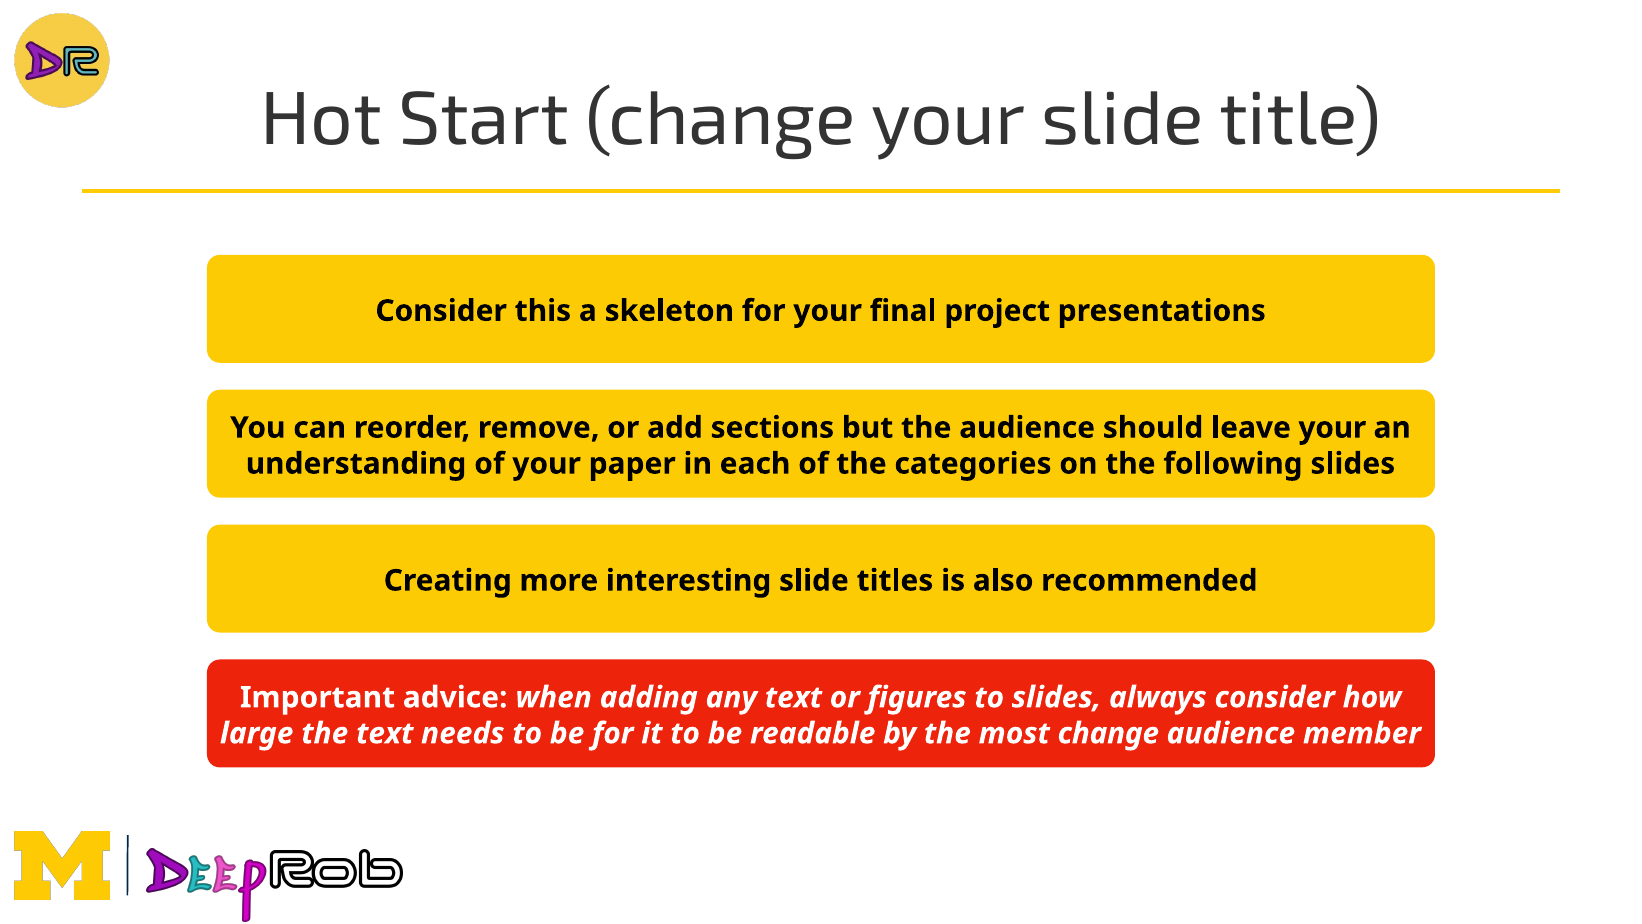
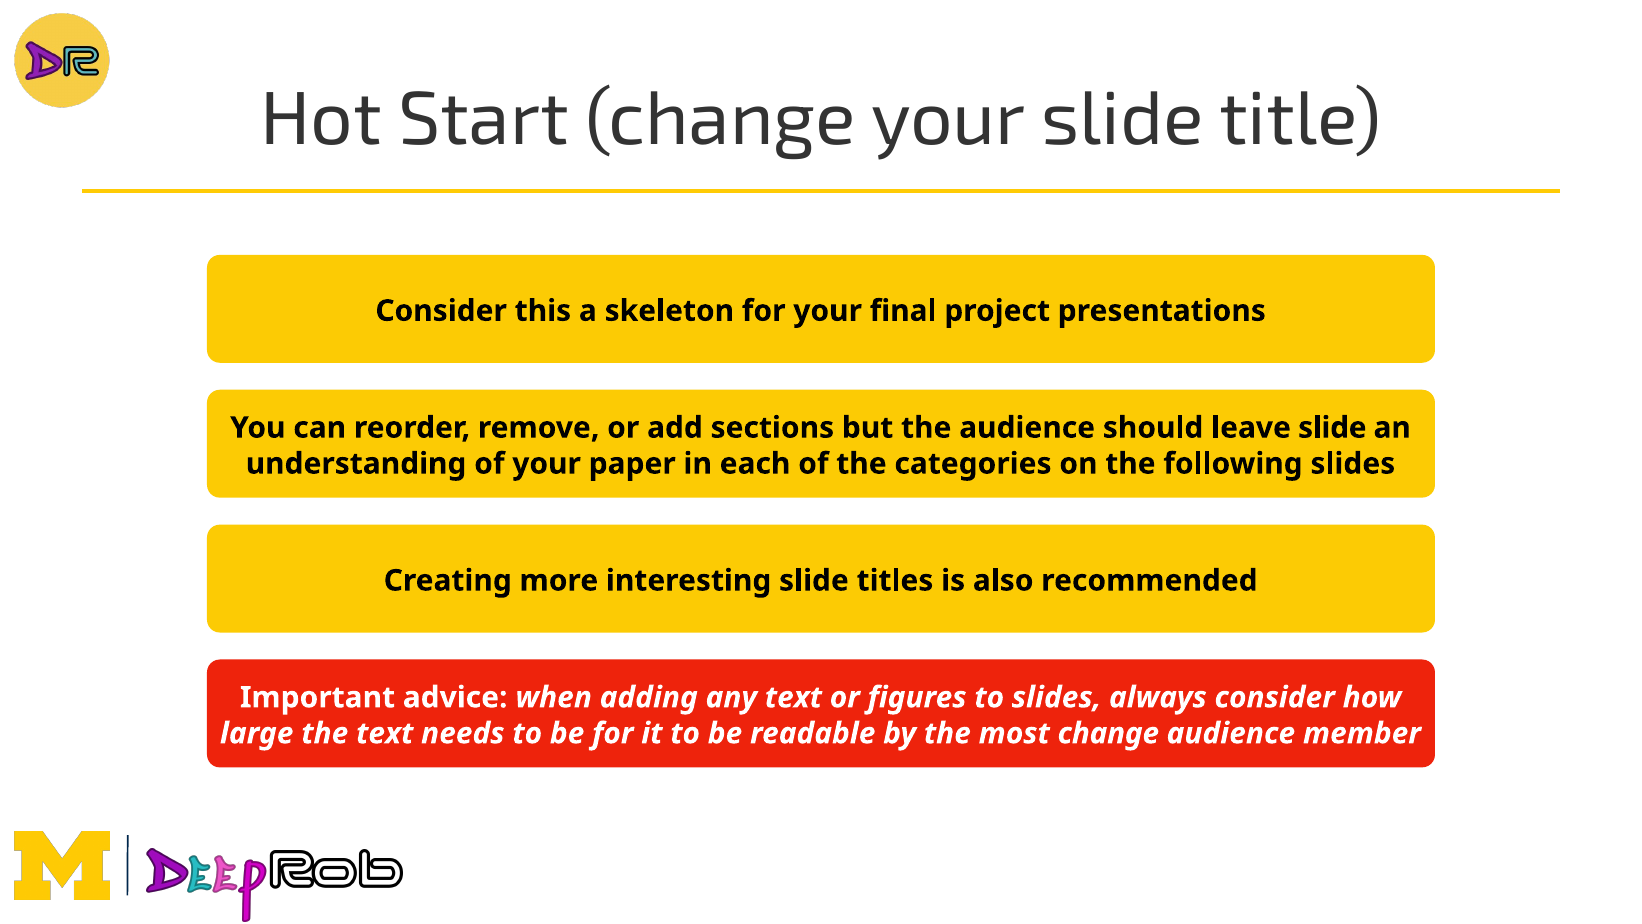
leave your: your -> slide (1332, 428)
